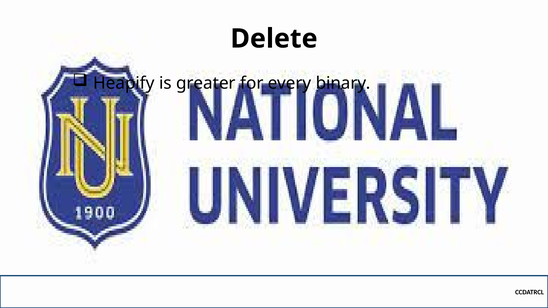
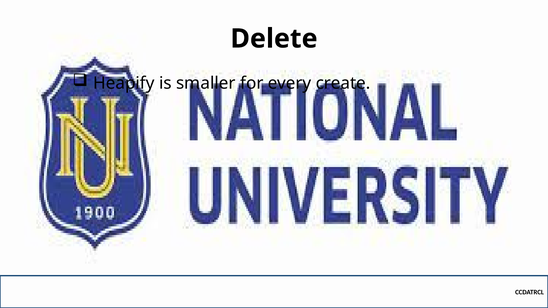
greater: greater -> smaller (206, 83)
binary: binary -> create (343, 83)
